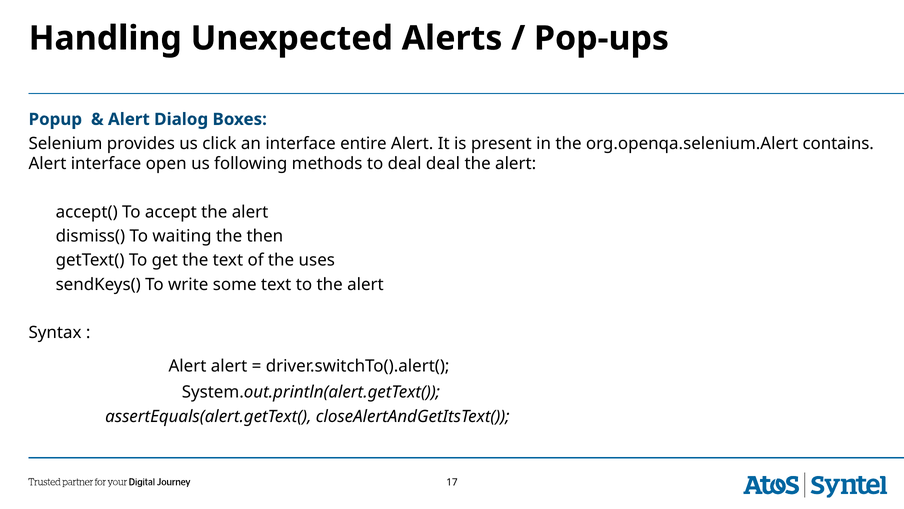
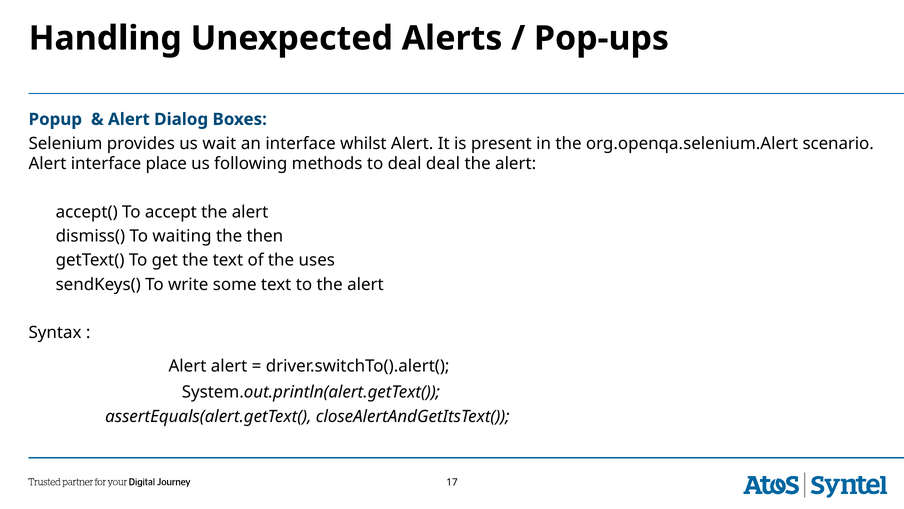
click: click -> wait (219, 143)
entire: entire -> whilst (363, 143)
contains: contains -> scenario (838, 143)
open: open -> place (166, 164)
